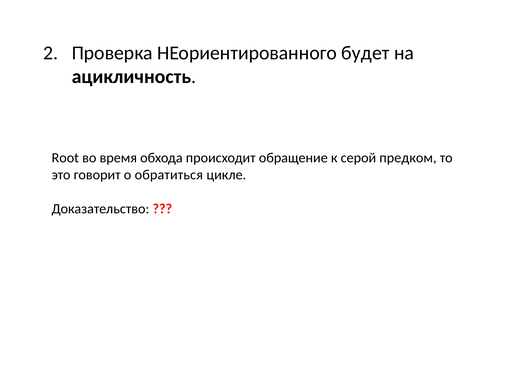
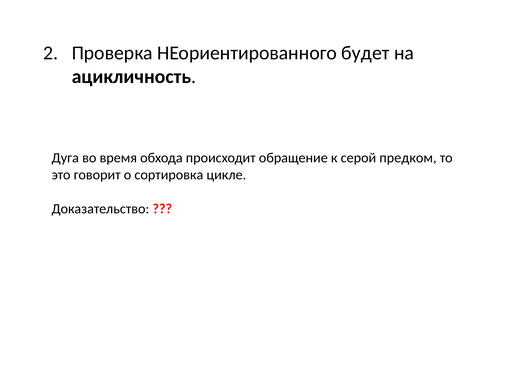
Root: Root -> Дуга (65, 158)
обратиться: обратиться -> сортировка (169, 175)
